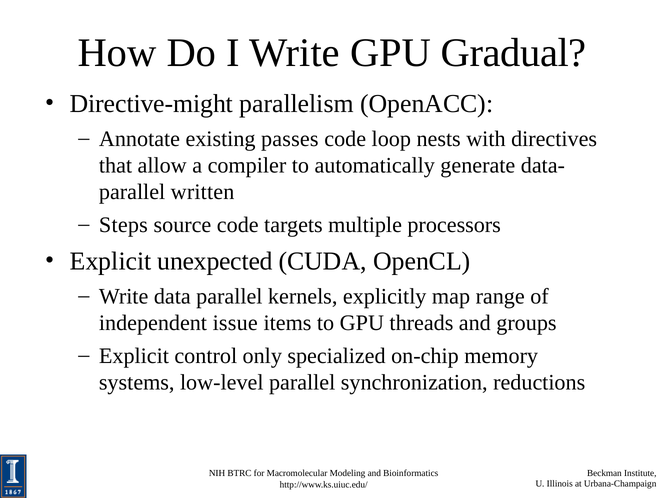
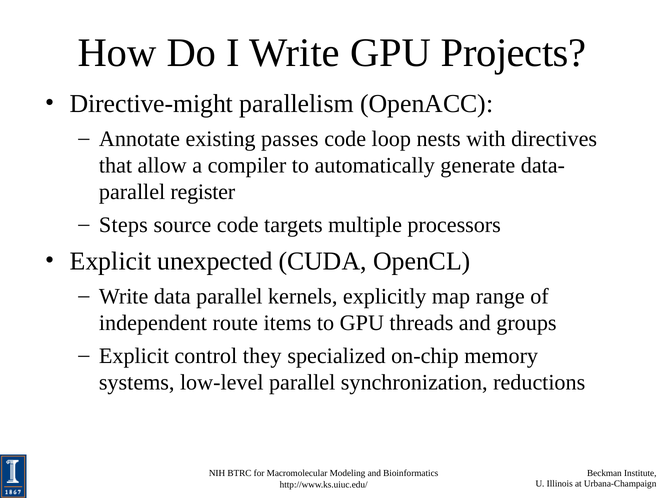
Gradual: Gradual -> Projects (514, 53)
written: written -> register (203, 192)
issue: issue -> route (235, 323)
only: only -> they (262, 356)
